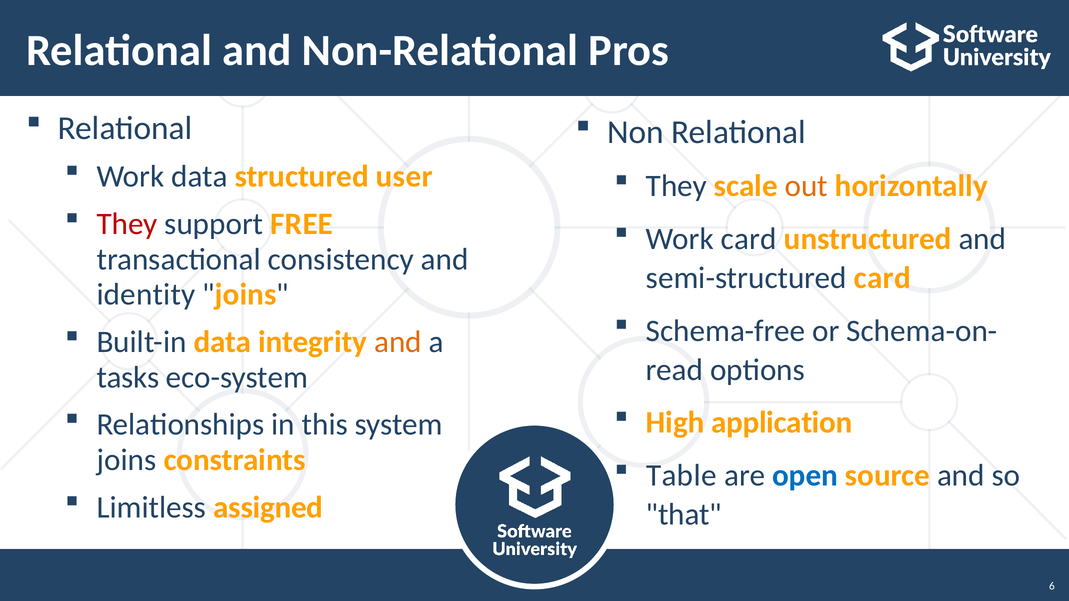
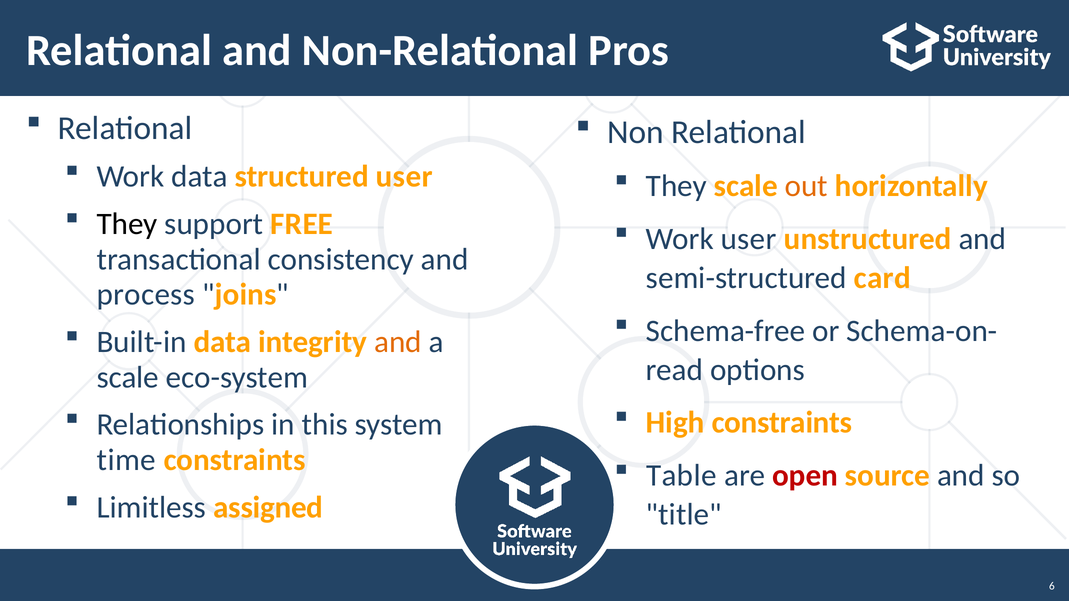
They colour: red -> black (127, 224)
Work card: card -> user (749, 239)
identity: identity -> process (146, 295)
tasks: tasks -> scale (128, 377)
High application: application -> constraints (782, 423)
joins: joins -> time (126, 460)
open colour: blue -> red (805, 476)
that: that -> title (684, 515)
